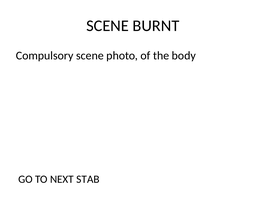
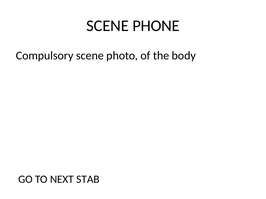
BURNT: BURNT -> PHONE (156, 26)
